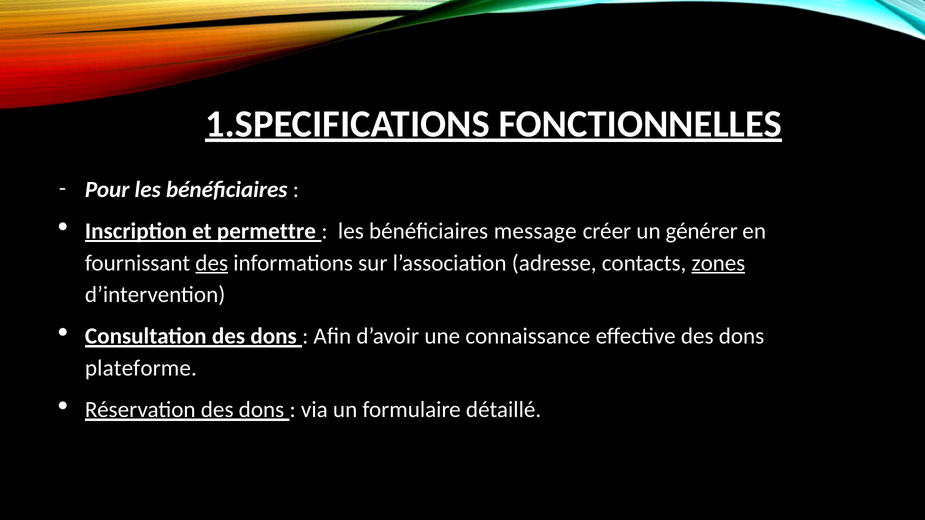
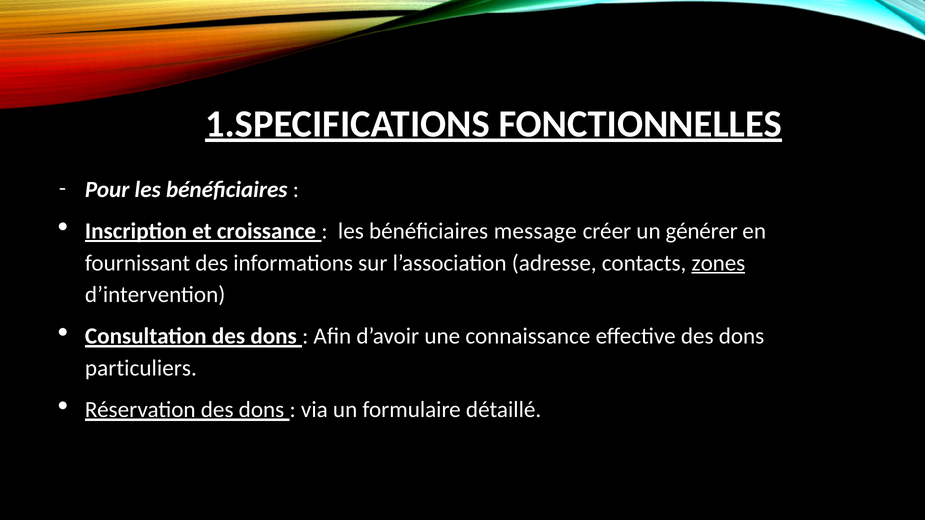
permettre: permettre -> croissance (266, 231)
des underline: present -> none (212, 263)
plateforme: plateforme -> particuliers (141, 368)
